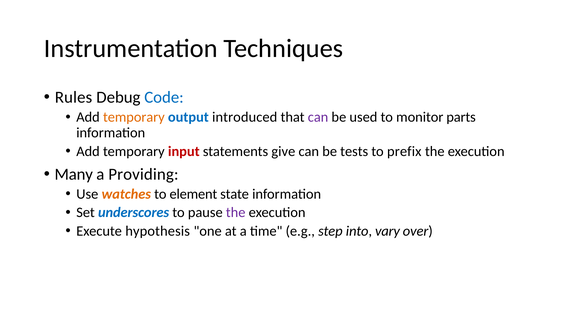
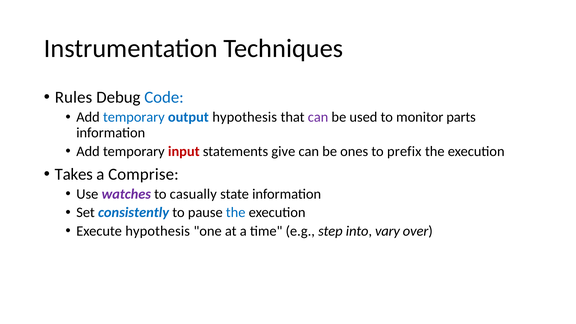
temporary colour: orange -> blue (134, 117)
output introduced: introduced -> hypothesis (245, 117)
tests: tests -> ones (354, 151)
Many: Many -> Takes (74, 174)
Providing: Providing -> Comprise (143, 174)
watches colour: orange -> purple (126, 194)
element: element -> casually (193, 194)
underscores: underscores -> consistently (134, 213)
the colour: purple -> blue (236, 213)
